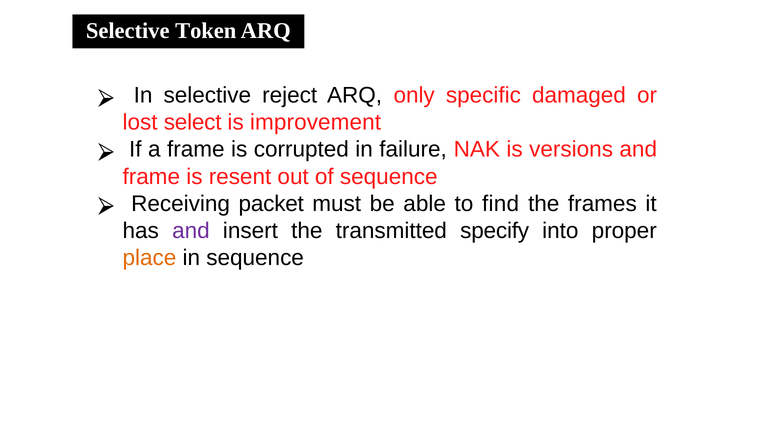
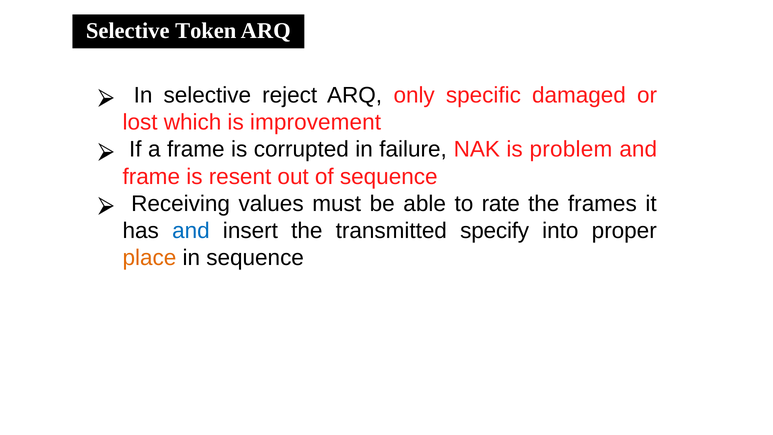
select: select -> which (193, 122)
versions: versions -> problem (571, 149)
packet: packet -> values (271, 204)
find: find -> rate (501, 204)
and colour: purple -> blue (191, 231)
